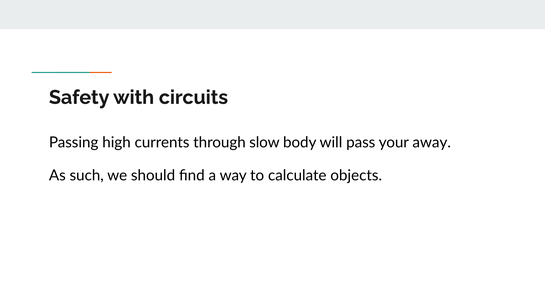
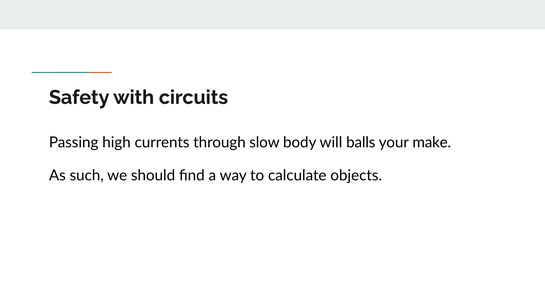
pass: pass -> balls (361, 142)
away: away -> make (432, 142)
